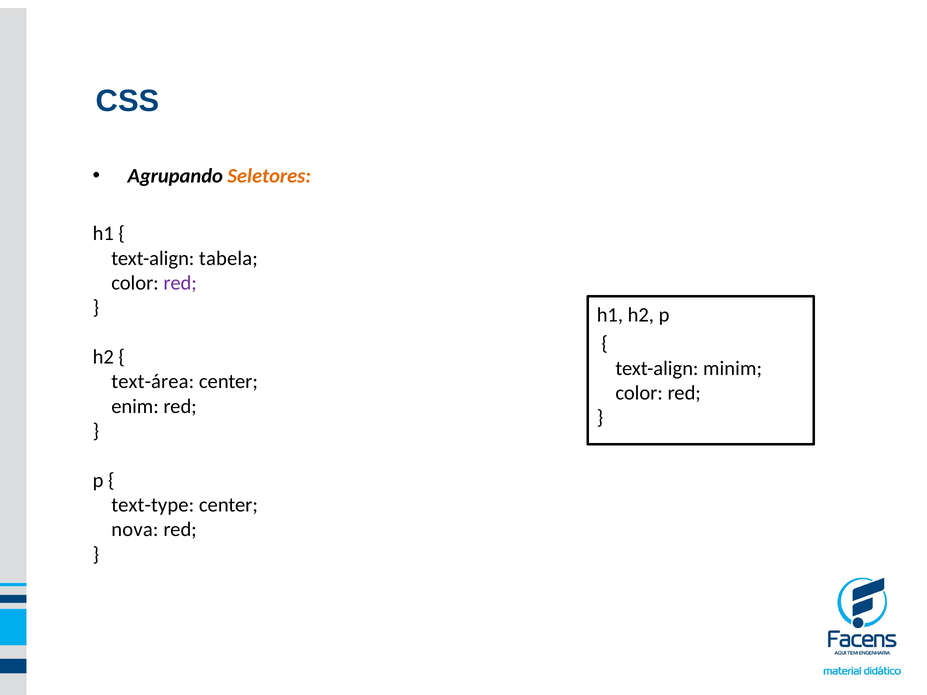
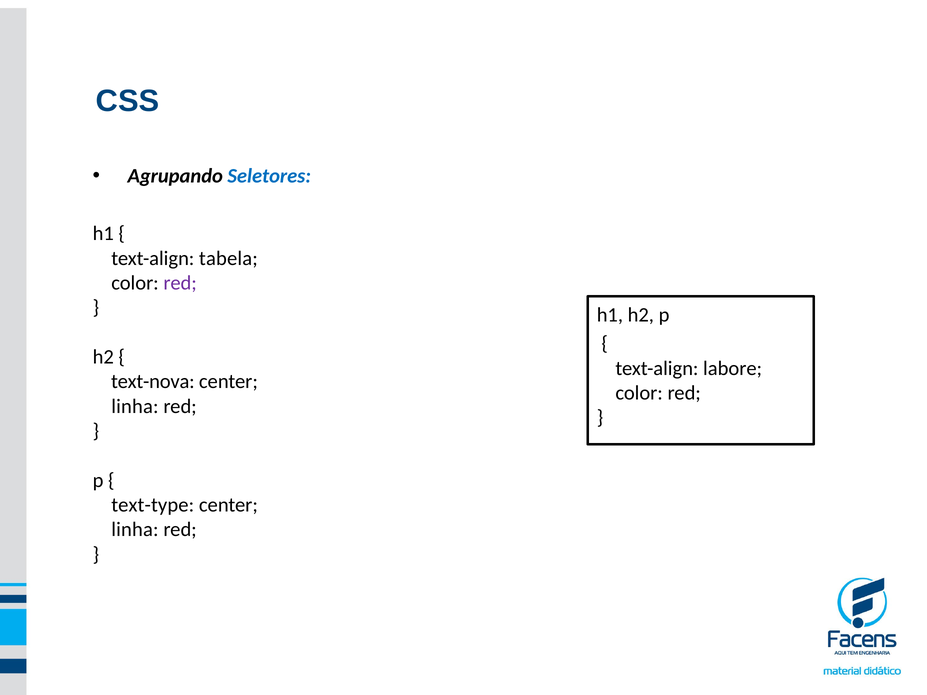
Seletores colour: orange -> blue (269, 176)
minim: minim -> labore (733, 368)
text-área: text-área -> text-nova (153, 382)
enim: enim -> linha (135, 406)
nova: nova -> linha (135, 530)
